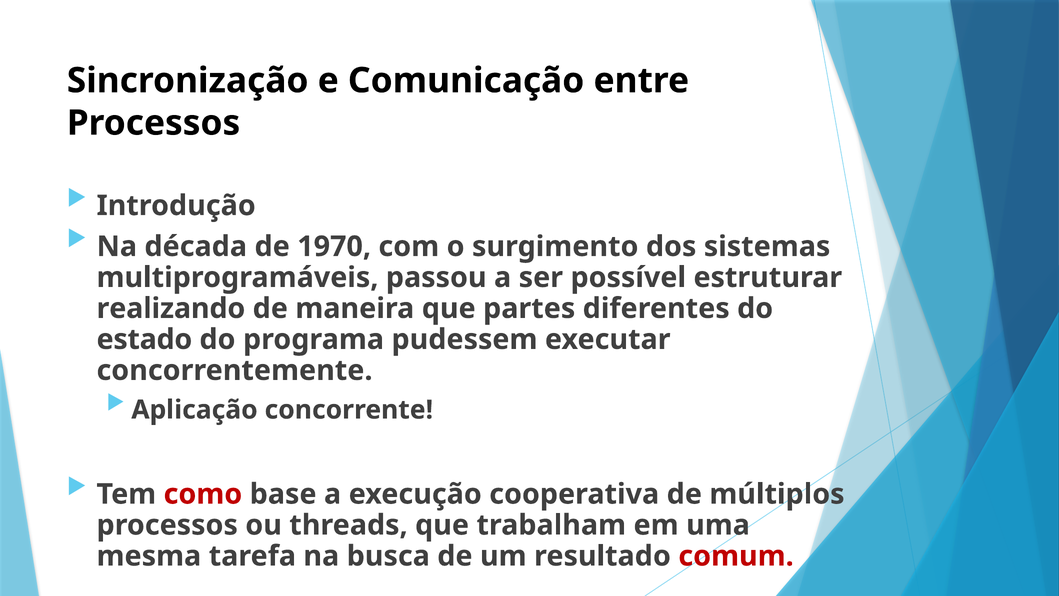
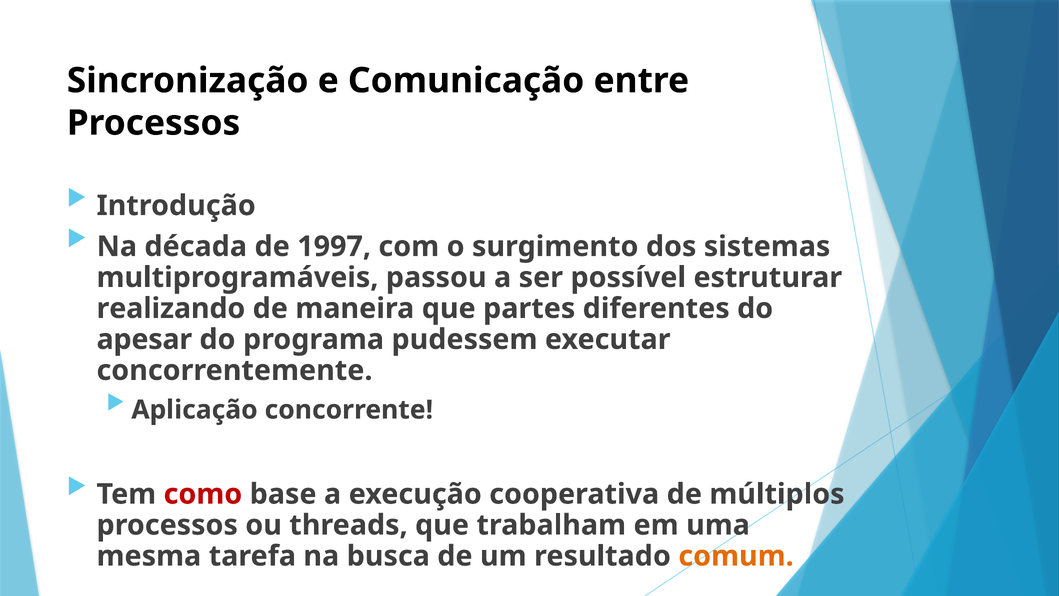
1970: 1970 -> 1997 (334, 246)
estado: estado -> apesar (144, 339)
comum colour: red -> orange (736, 556)
